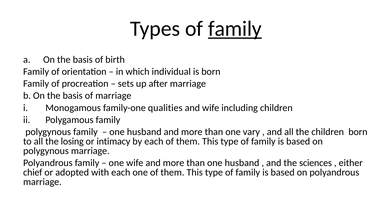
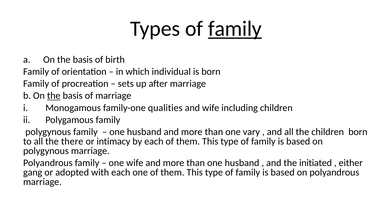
the underline: none -> present (54, 96)
losing: losing -> there (72, 141)
sciences: sciences -> initiated (316, 163)
chief: chief -> gang (33, 172)
